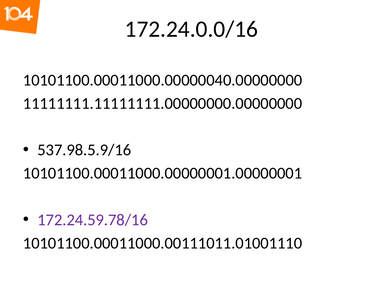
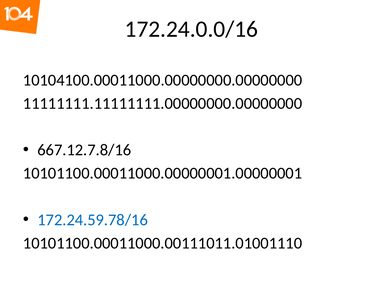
10101100.00011000.00000040.00000000: 10101100.00011000.00000040.00000000 -> 10104100.00011000.00000000.00000000 (163, 80)
537.98.5.9/16: 537.98.5.9/16 -> 667.12.7.8/16 (84, 150)
172.24.59.78/16 colour: purple -> blue (93, 219)
